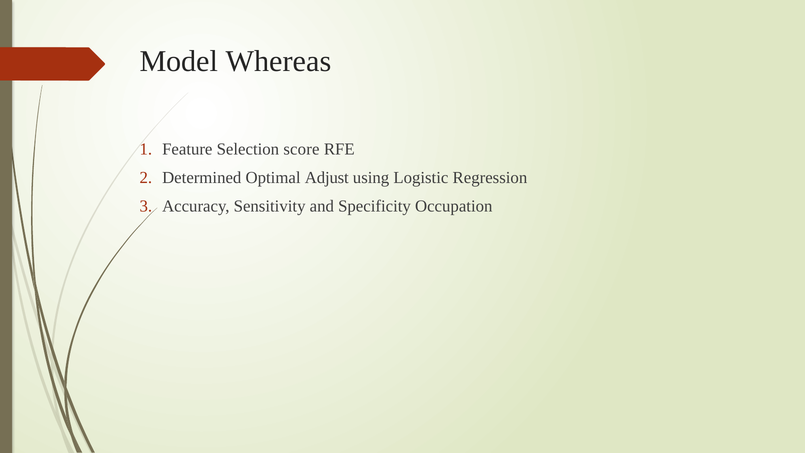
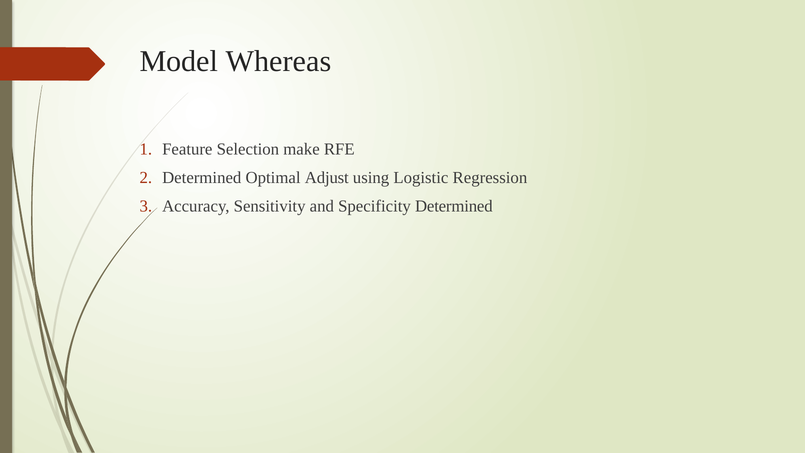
score: score -> make (302, 149)
Specificity Occupation: Occupation -> Determined (454, 206)
